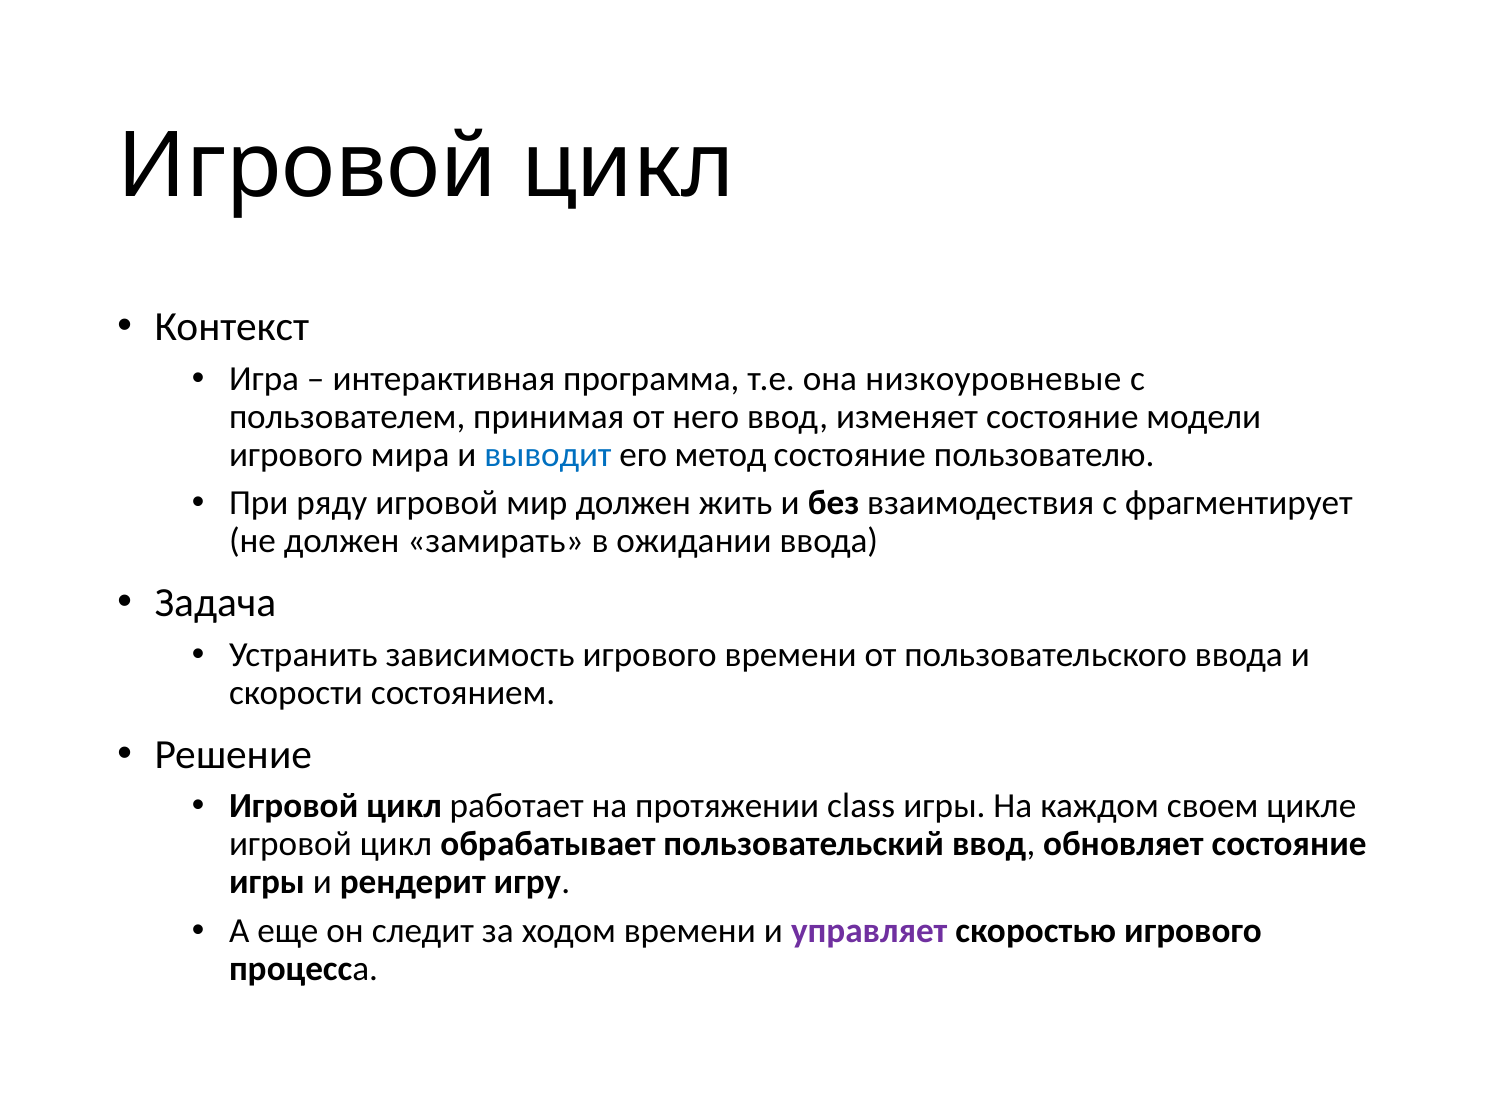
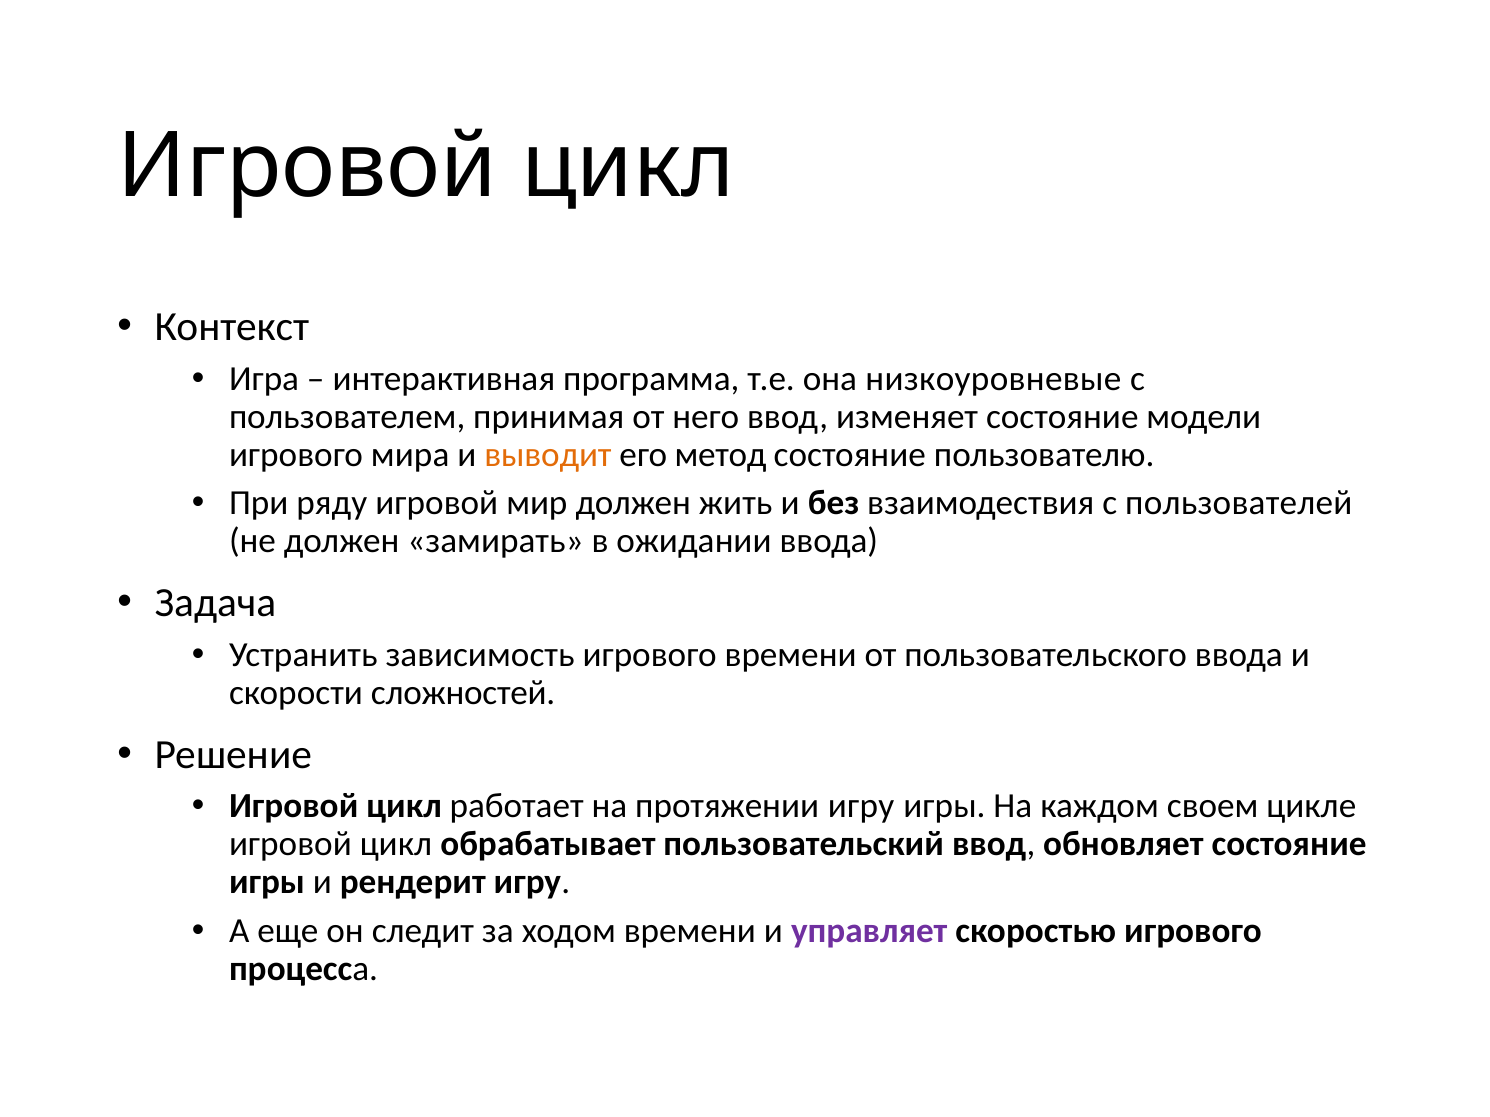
выводит colour: blue -> orange (548, 455)
фрагментирует: фрагментирует -> пользователей (1239, 503)
состоянием: состоянием -> сложностей (463, 693)
протяжении сlass: сlass -> игру (861, 807)
